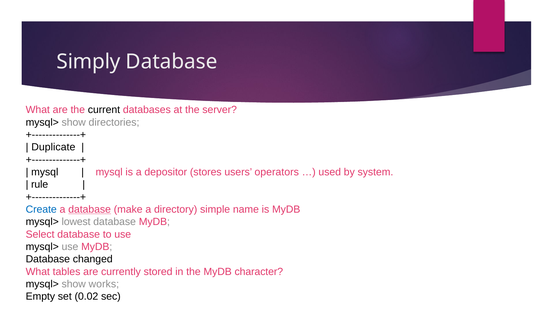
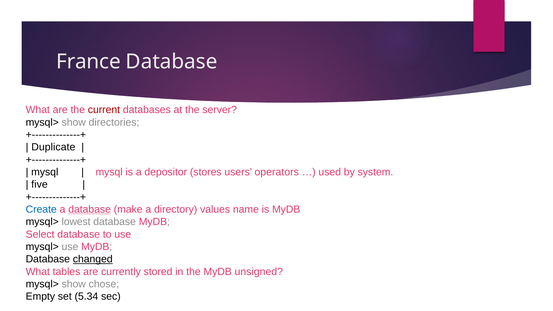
Simply: Simply -> France (89, 62)
current colour: black -> red (104, 110)
rule: rule -> five (40, 185)
simple: simple -> values (215, 209)
changed underline: none -> present (93, 259)
character: character -> unsigned (259, 272)
works: works -> chose (104, 284)
0.02: 0.02 -> 5.34 (86, 297)
